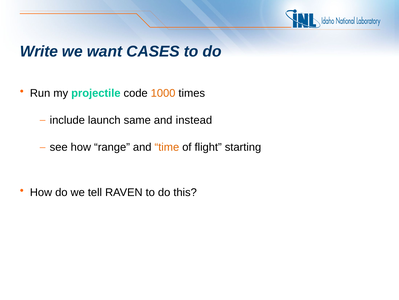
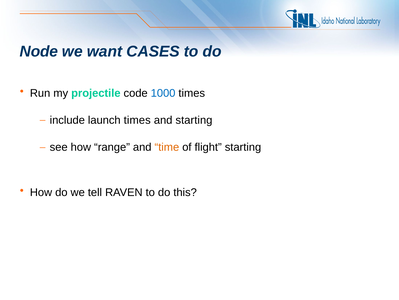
Write: Write -> Node (39, 51)
1000 colour: orange -> blue (163, 93)
launch same: same -> times (137, 120)
and instead: instead -> starting (194, 120)
